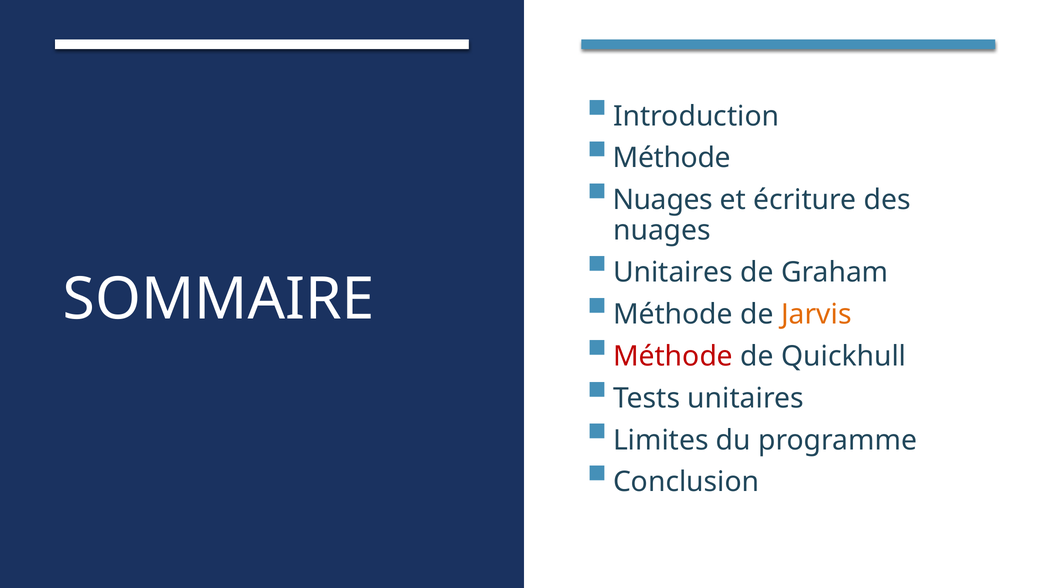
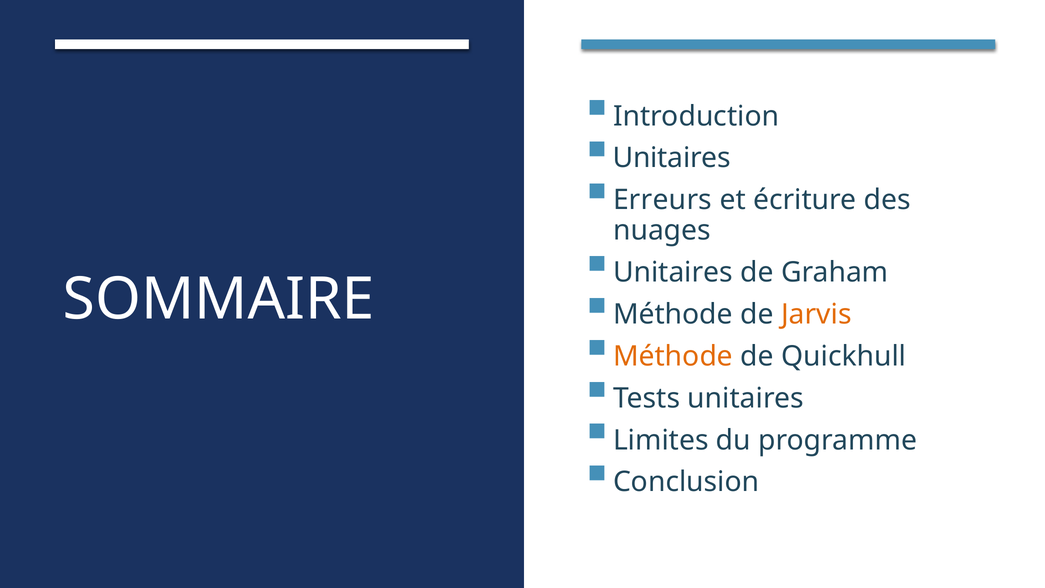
Méthode: Méthode -> Unitaires (672, 158)
Nuages: Nuages -> Erreurs (663, 200)
Méthode colour: red -> orange (673, 356)
